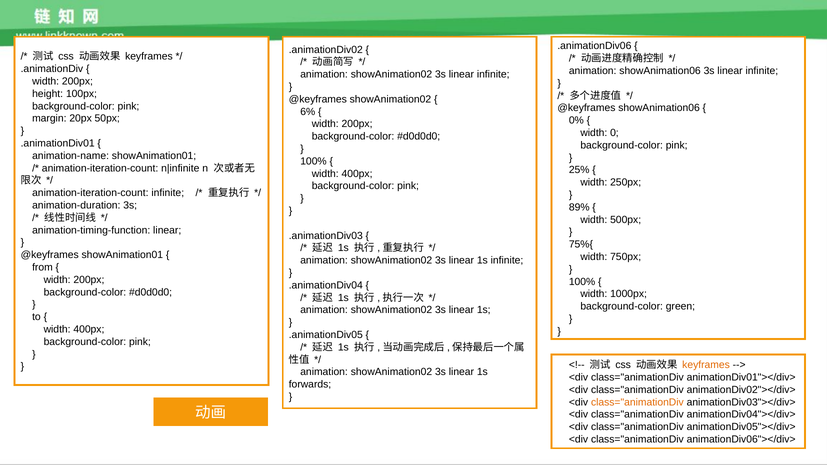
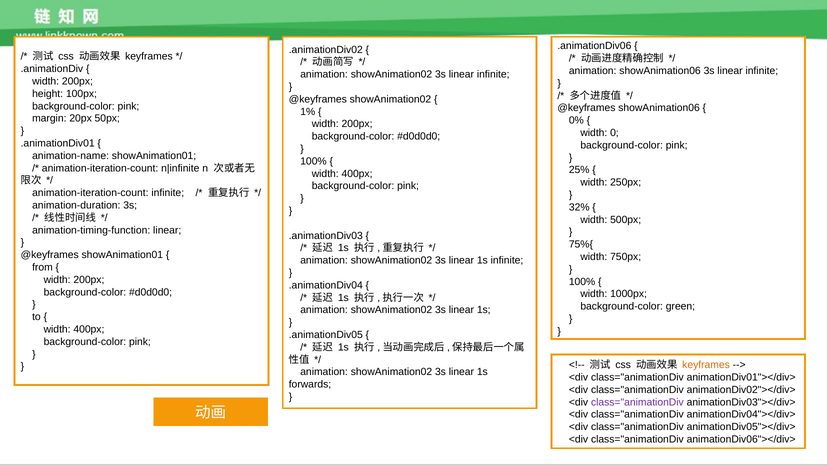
6%: 6% -> 1% (308, 112)
89%: 89% -> 32% (579, 207)
class="animationDiv colour: orange -> purple (637, 402)
